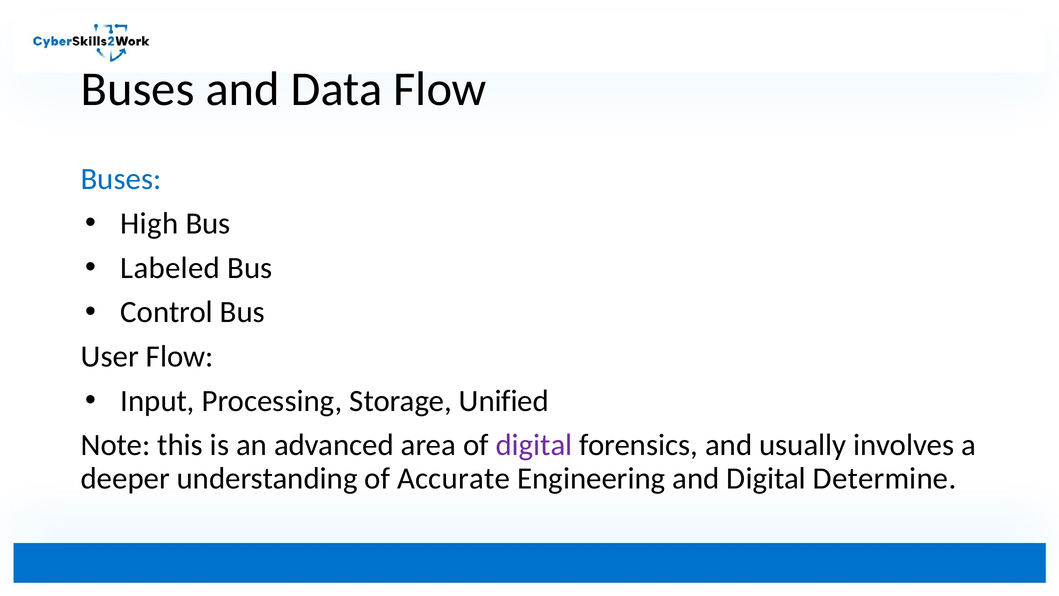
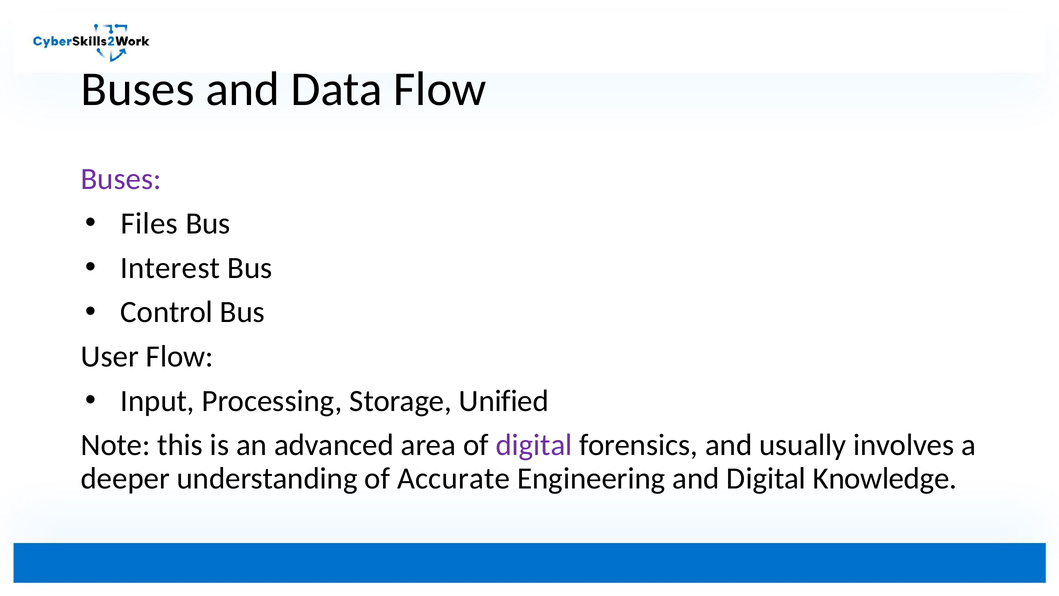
Buses colour: blue -> purple (121, 179)
High: High -> Files (149, 223)
Labeled: Labeled -> Interest (170, 268)
Determine: Determine -> Knowledge (885, 478)
